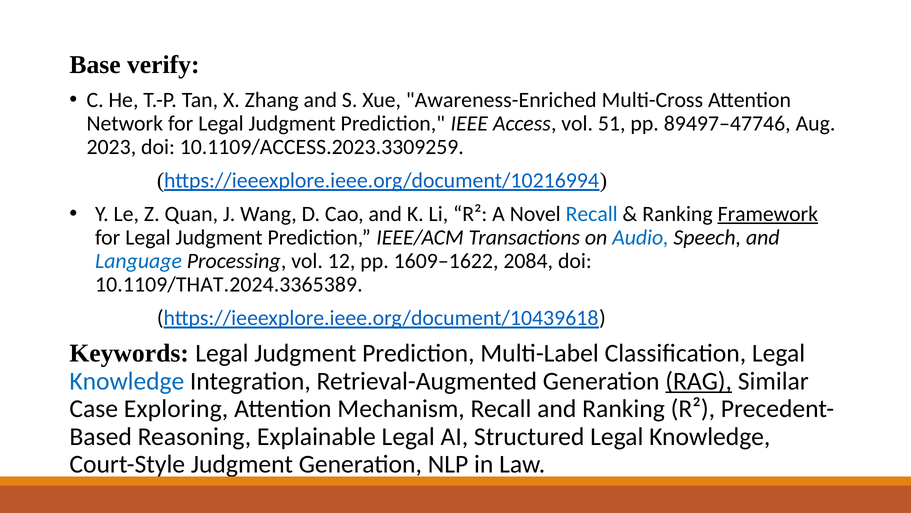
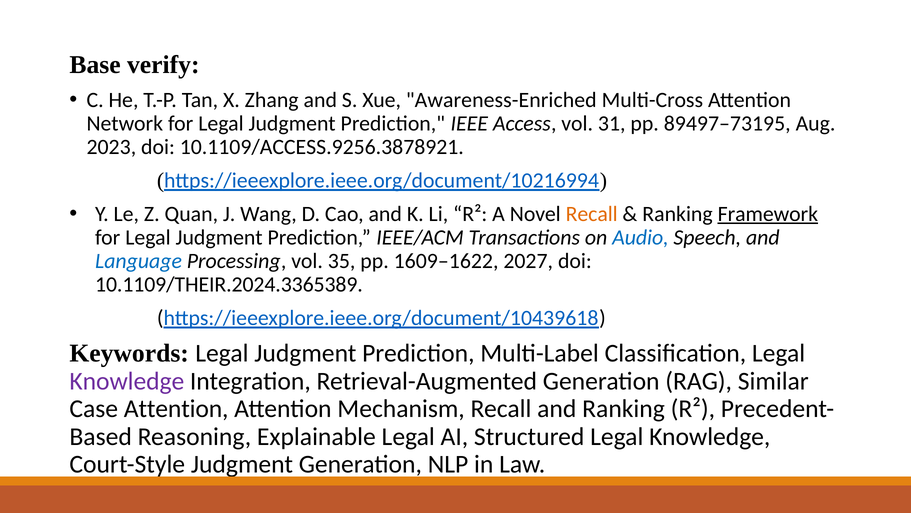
51: 51 -> 31 (612, 123)
89497–47746: 89497–47746 -> 89497–73195 (727, 123)
10.1109/ACCESS.2023.3309259: 10.1109/ACCESS.2023.3309259 -> 10.1109/ACCESS.9256.3878921 (322, 147)
Recall colour: blue -> orange (592, 214)
12: 12 -> 35 (342, 261)
2084: 2084 -> 2027 (528, 261)
10.1109/THAT.2024.3365389: 10.1109/THAT.2024.3365389 -> 10.1109/THEIR.2024.3365389 (229, 284)
Knowledge colour: blue -> purple (127, 381)
RAG underline: present -> none (699, 381)
Case Exploring: Exploring -> Attention (176, 408)
